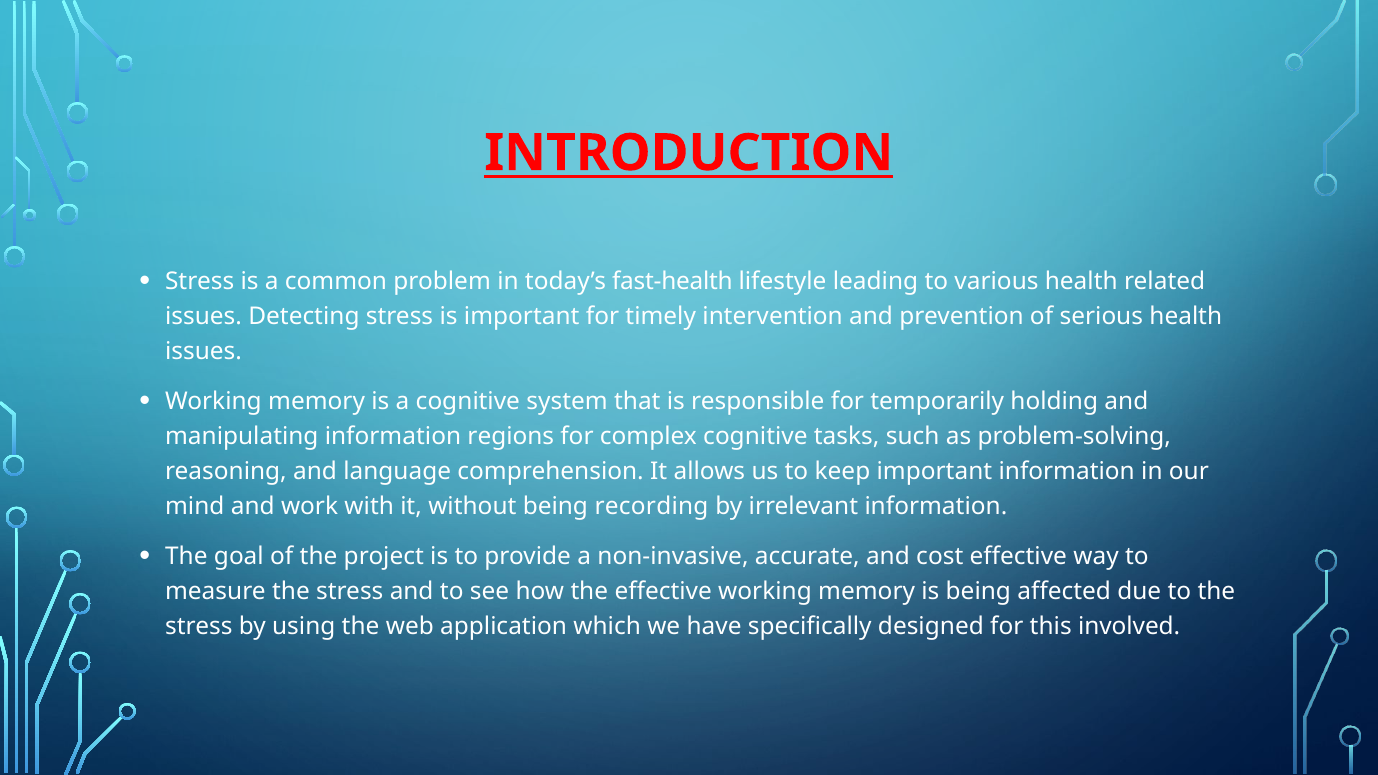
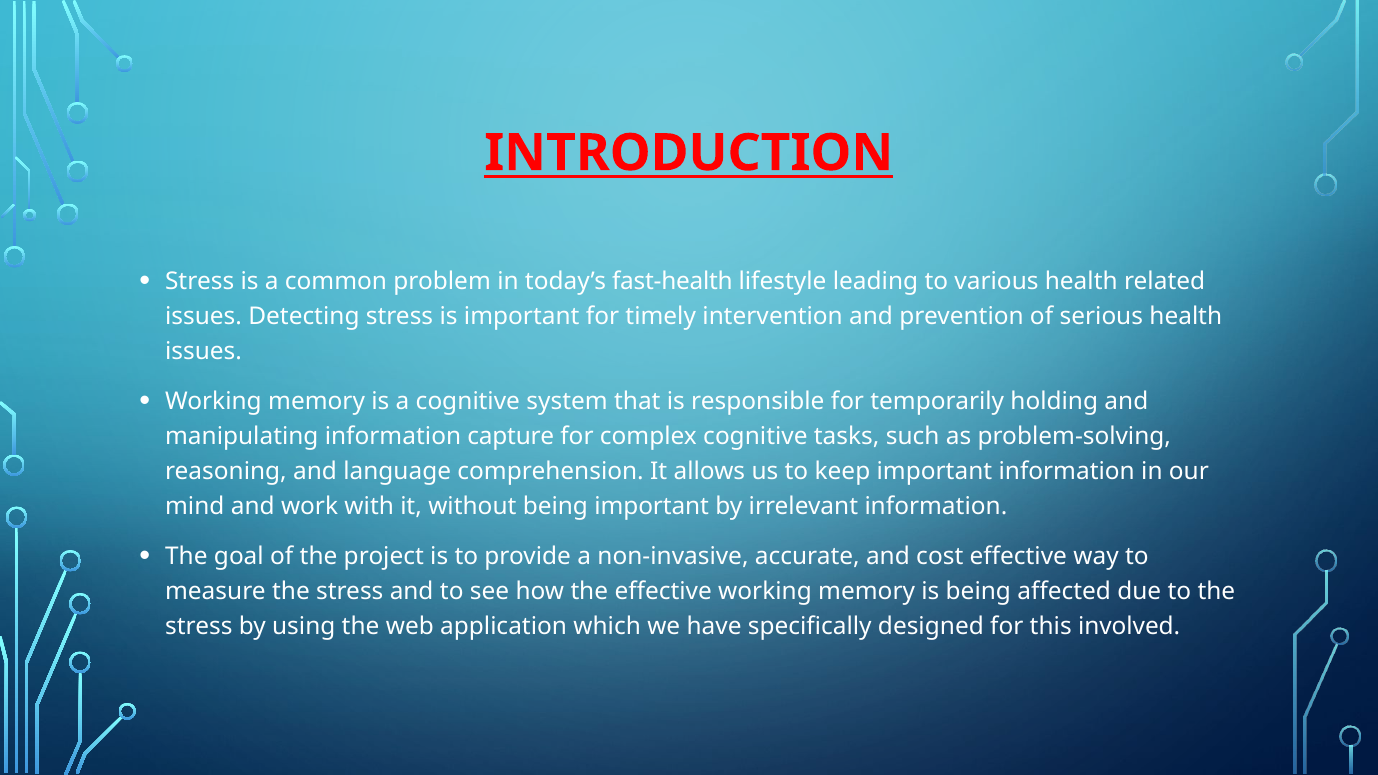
regions: regions -> capture (511, 437)
being recording: recording -> important (652, 507)
